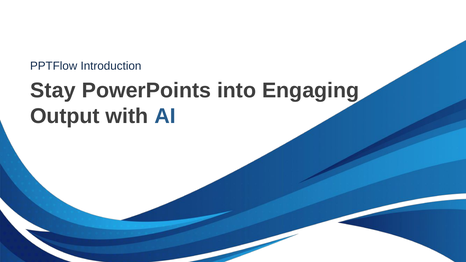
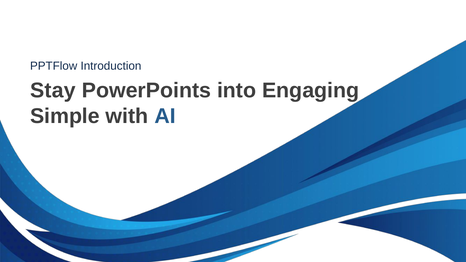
Output: Output -> Simple (65, 116)
